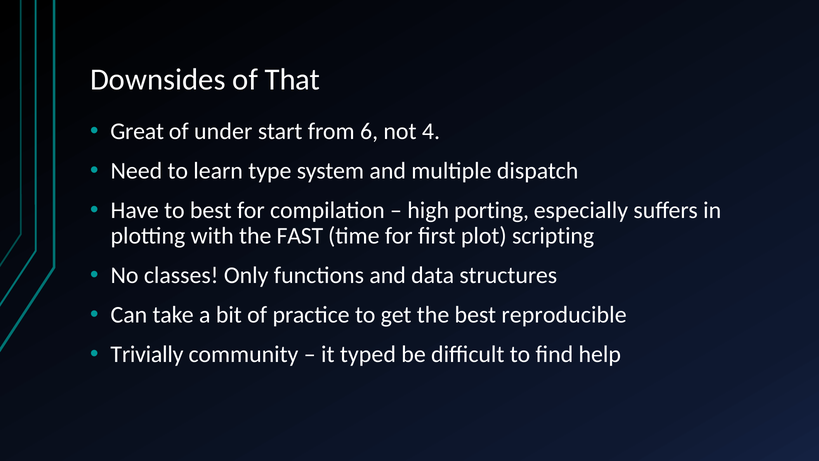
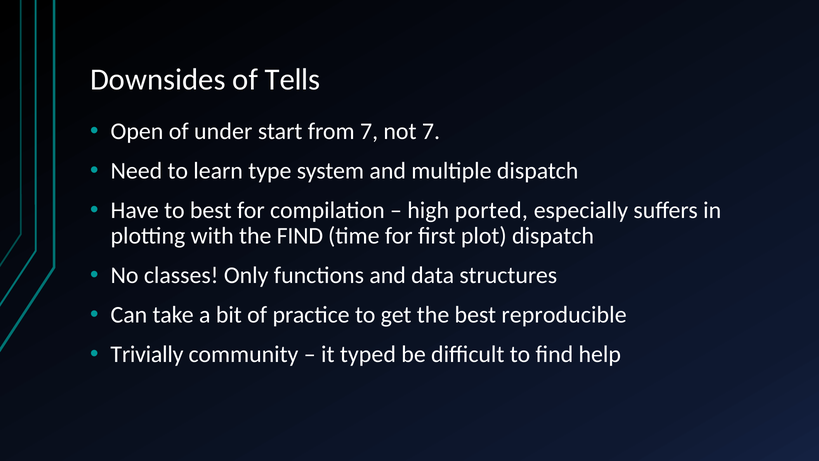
That: That -> Tells (292, 80)
Great: Great -> Open (137, 131)
from 6: 6 -> 7 (369, 131)
not 4: 4 -> 7 (431, 131)
porting: porting -> ported (491, 210)
the FAST: FAST -> FIND (300, 236)
plot scripting: scripting -> dispatch (553, 236)
